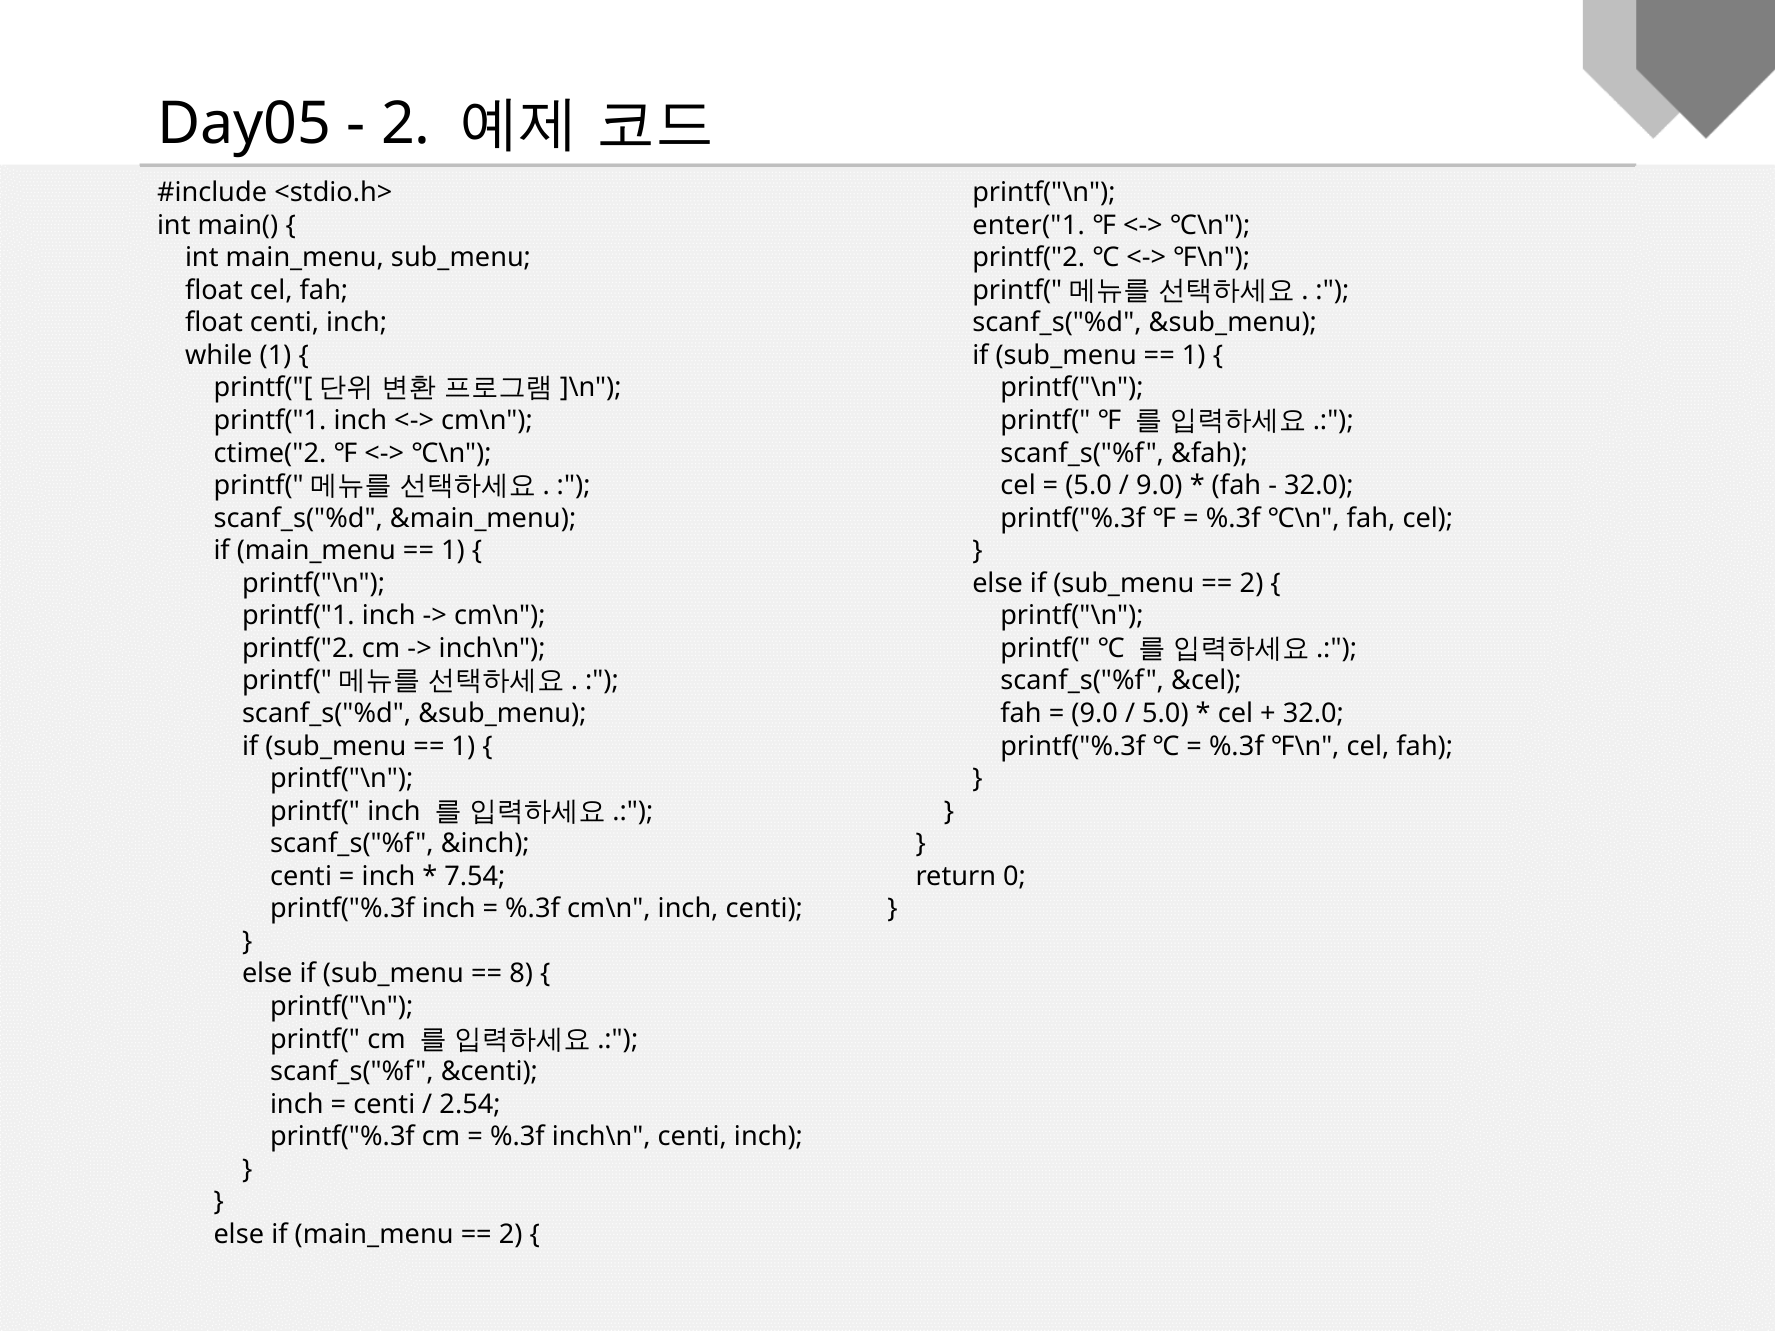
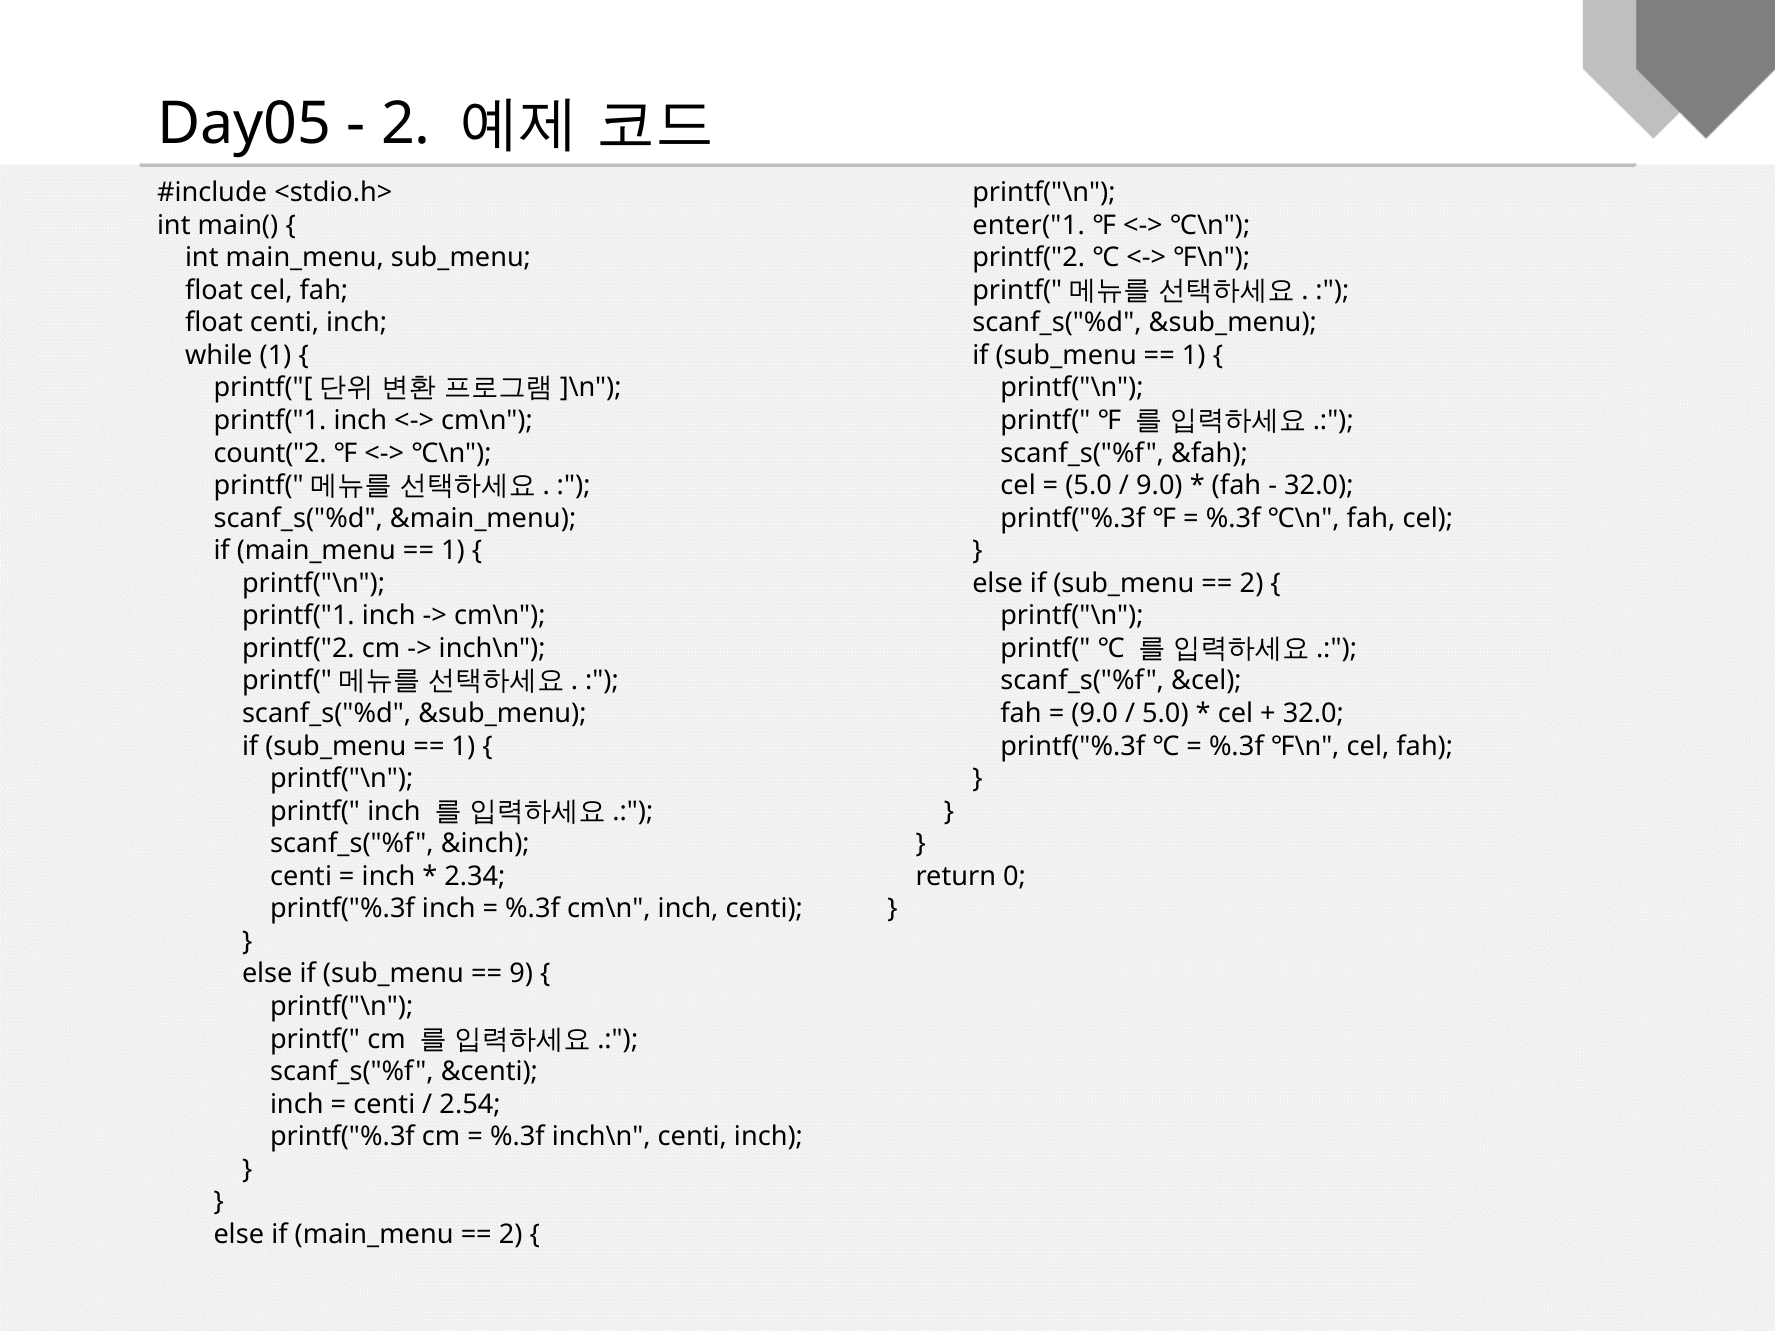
ctime("2: ctime("2 -> count("2 (270, 453)
7.54: 7.54 -> 2.34 (475, 877)
8: 8 -> 9 (521, 974)
